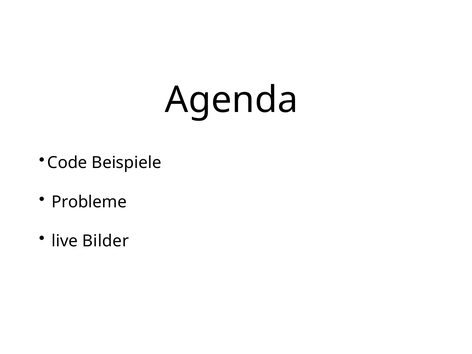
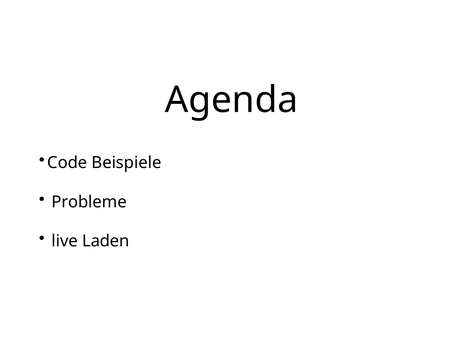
Bilder: Bilder -> Laden (106, 241)
